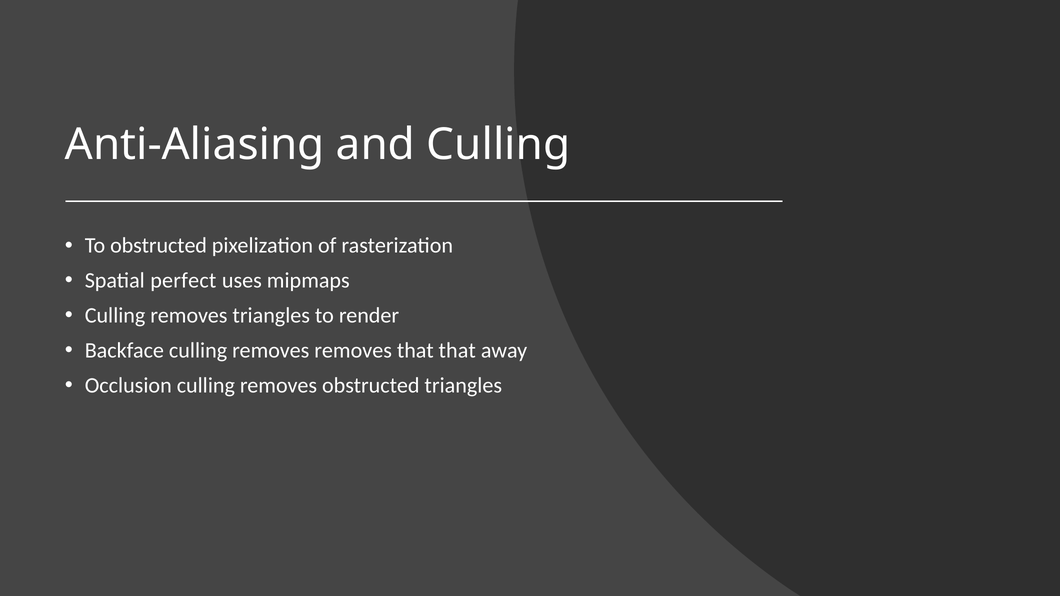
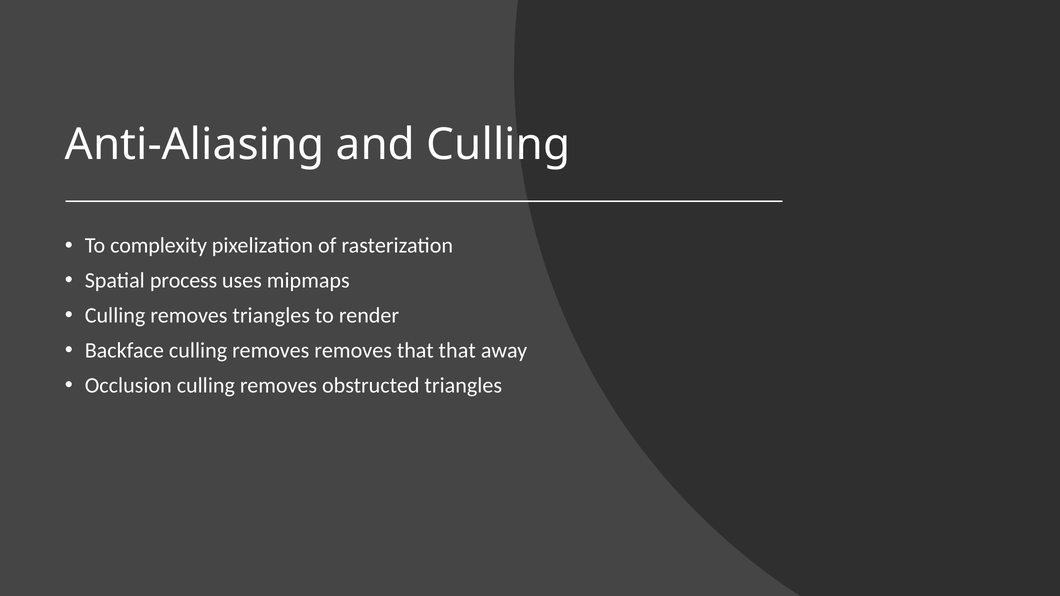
To obstructed: obstructed -> complexity (159, 246)
perfect: perfect -> process (184, 281)
